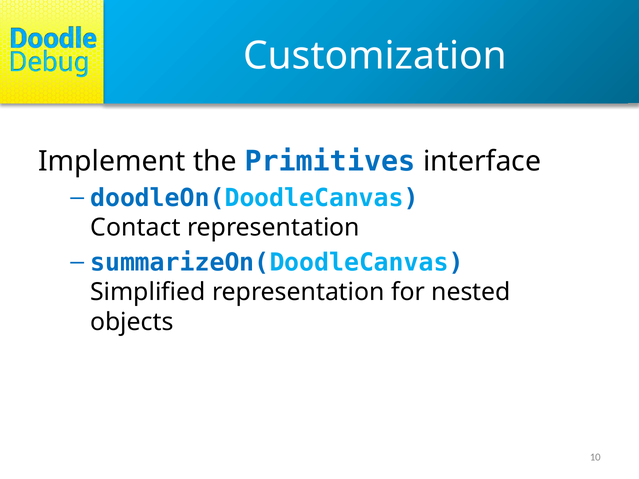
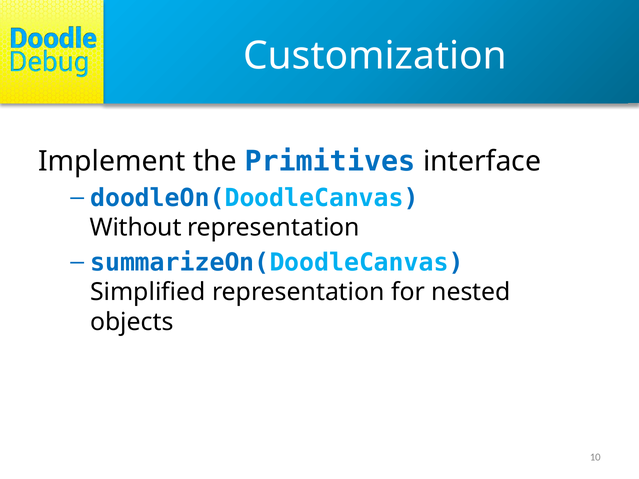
Contact: Contact -> Without (136, 228)
